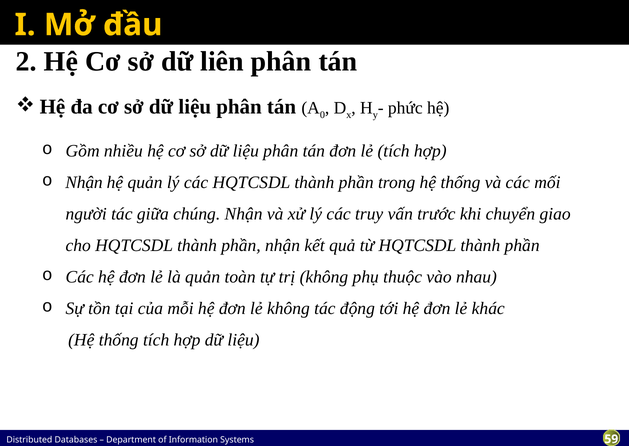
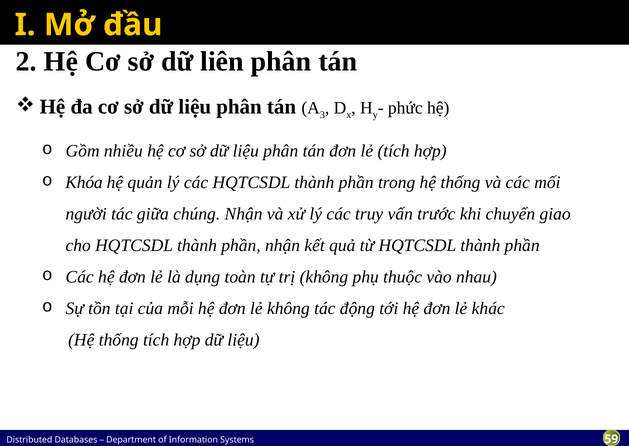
0: 0 -> 3 (322, 115)
Nhận: Nhận -> Khóa (84, 182)
là quản: quản -> dụng (203, 277)
